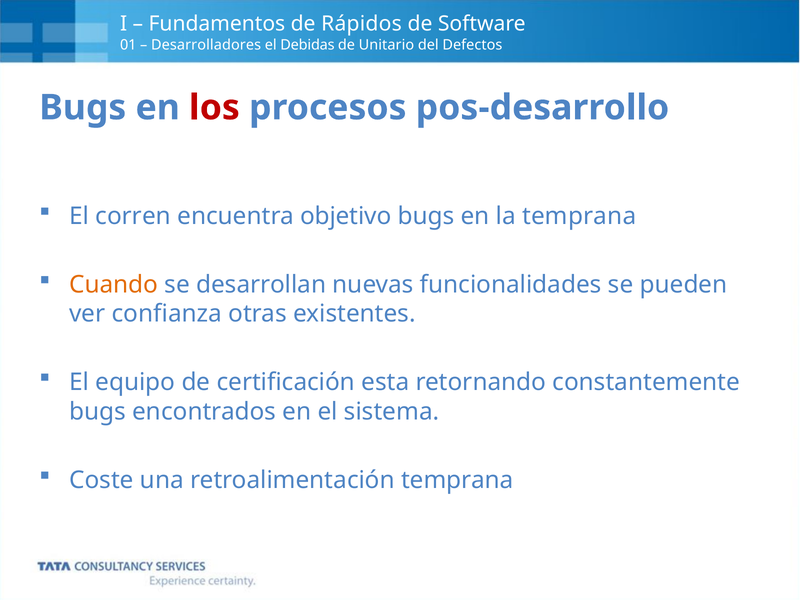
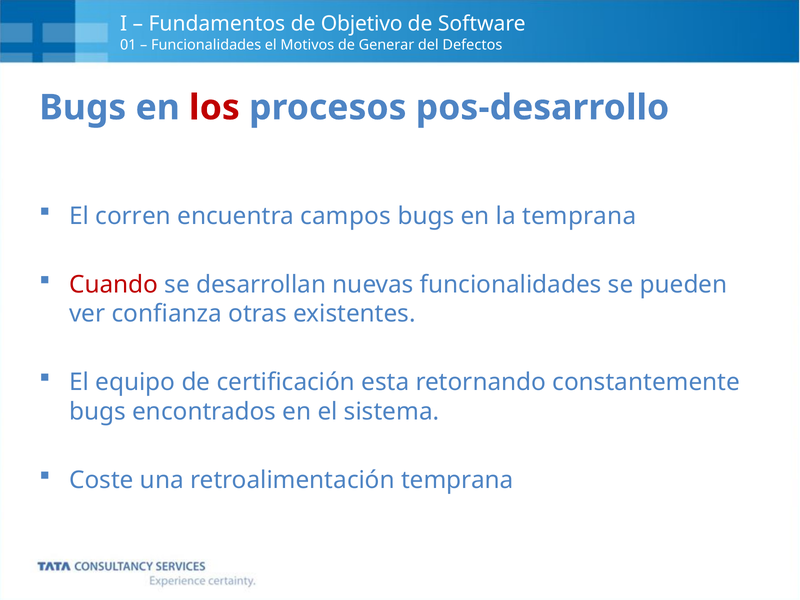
Rápidos: Rápidos -> Objetivo (362, 24)
Desarrolladores: Desarrolladores -> Funcionalidades (206, 45)
Debidas: Debidas -> Motivos (307, 45)
Unitario: Unitario -> Generar (386, 45)
objetivo: objetivo -> campos (346, 216)
Cuando colour: orange -> red (114, 285)
